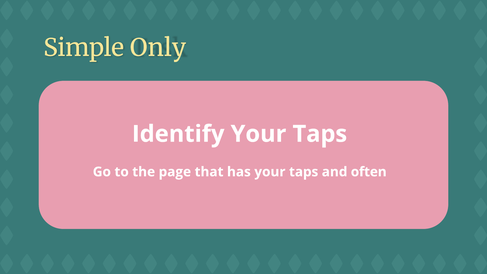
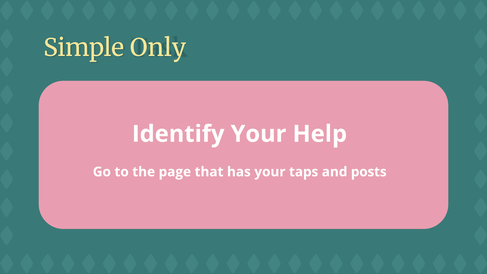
Identify Your Taps: Taps -> Help (320, 134)
often: often -> posts (369, 172)
